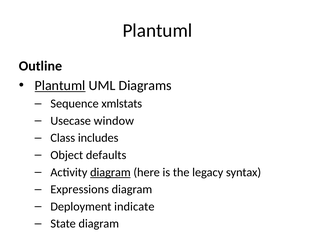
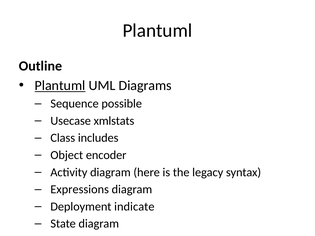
xmlstats: xmlstats -> possible (122, 104)
window: window -> xmlstats (114, 121)
defaults: defaults -> encoder (106, 155)
diagram underline: present -> none (110, 172)
